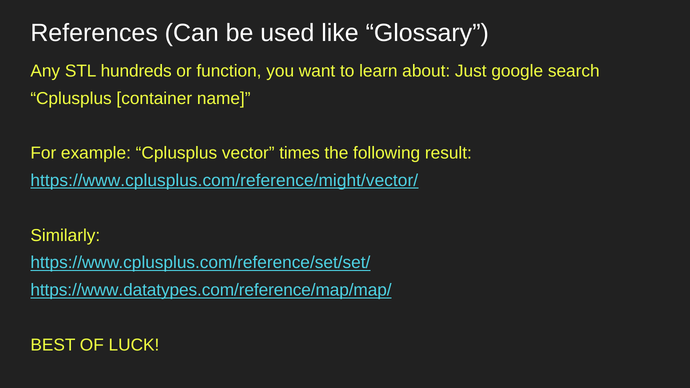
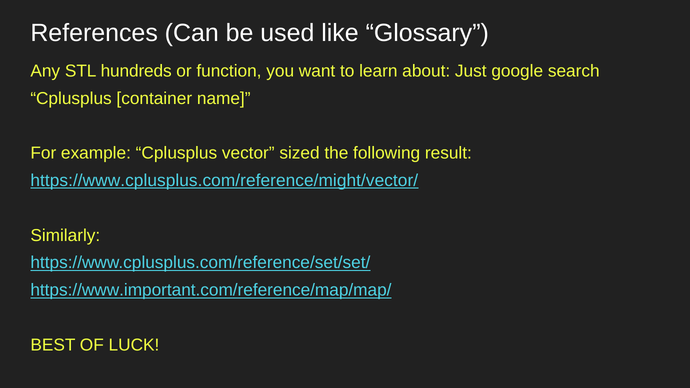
times: times -> sized (300, 153)
https://www.datatypes.com/reference/map/map/: https://www.datatypes.com/reference/map/map/ -> https://www.important.com/reference/map/map/ (211, 290)
